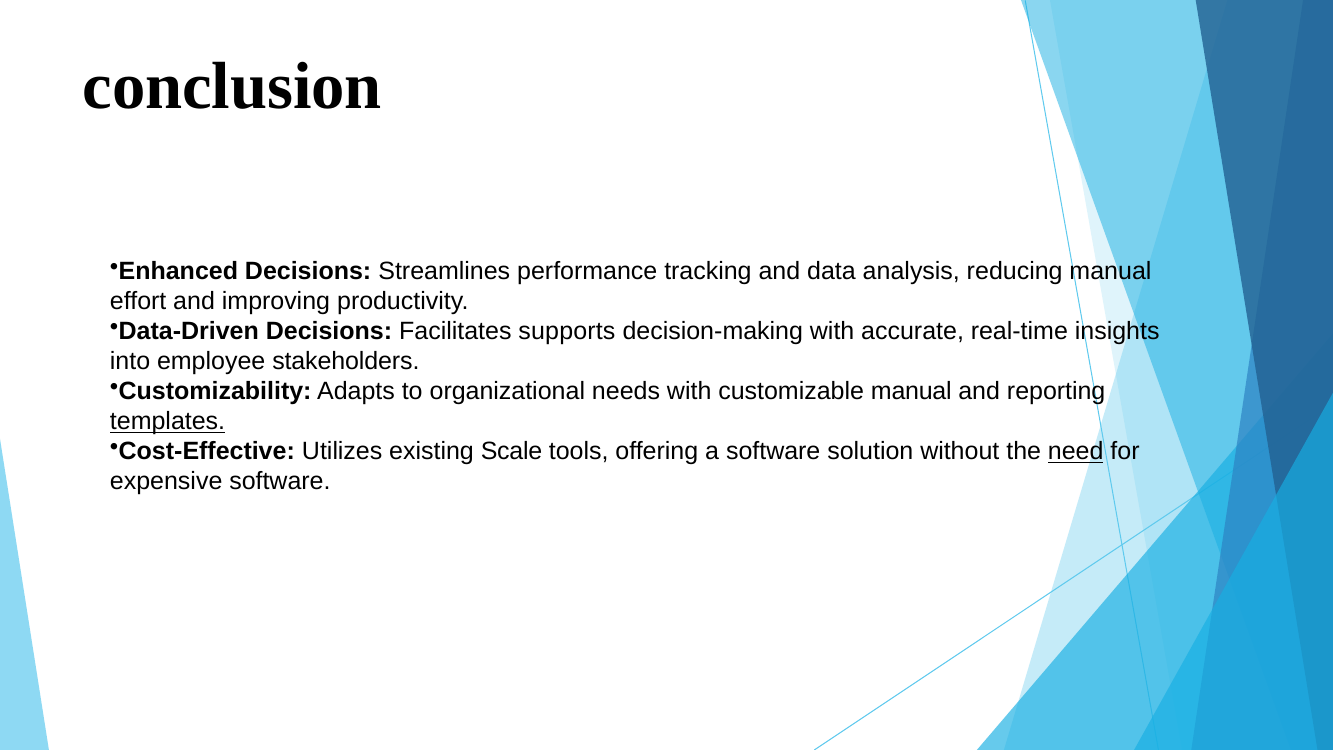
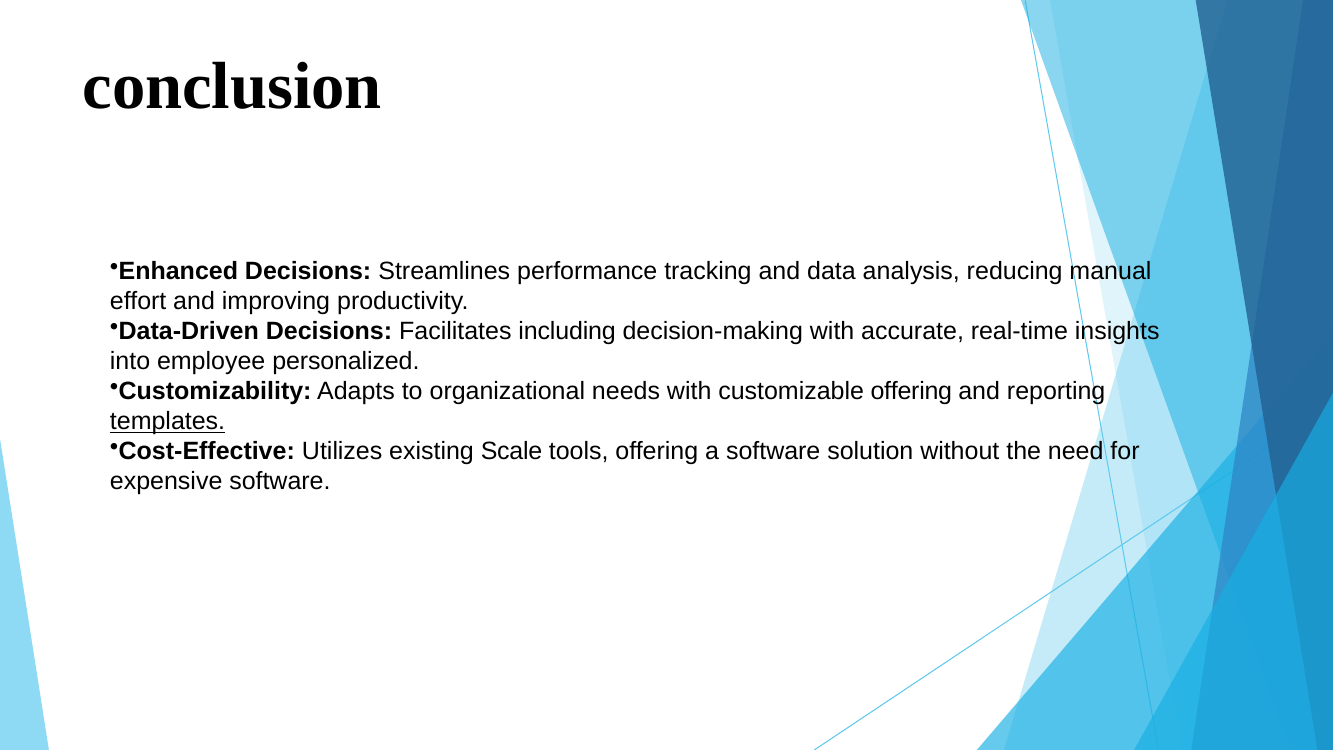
supports: supports -> including (567, 332)
stakeholders: stakeholders -> personalized (346, 362)
customizable manual: manual -> offering (911, 392)
need underline: present -> none (1076, 452)
